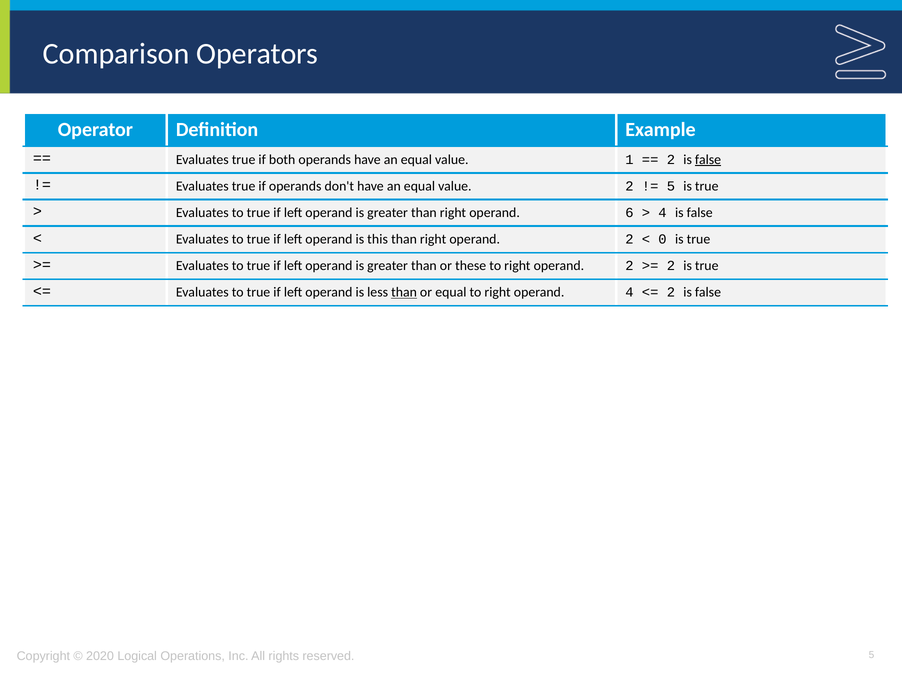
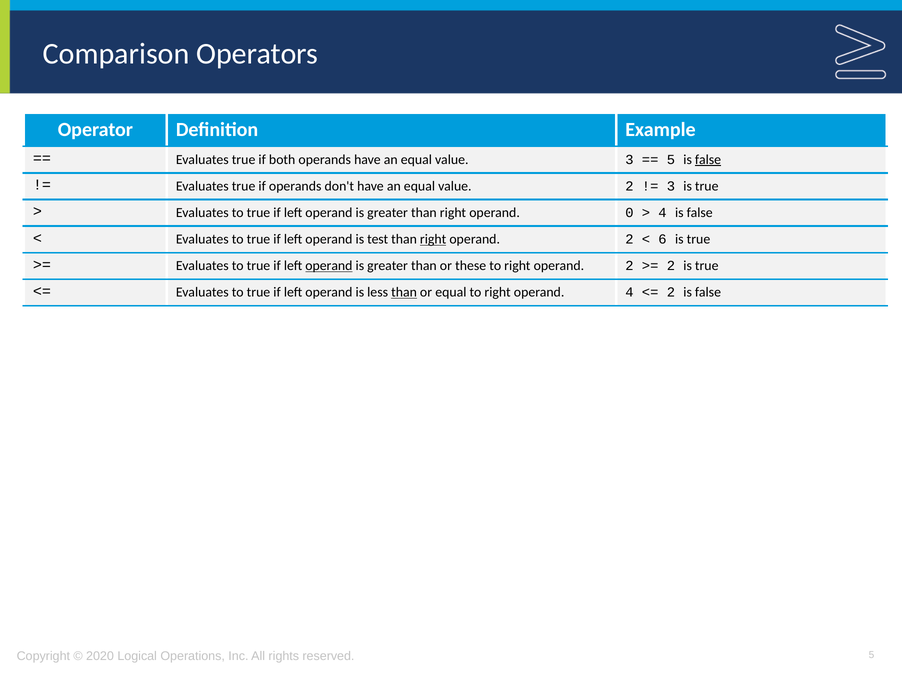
value 1: 1 -> 3 (629, 160)
2: 2 -> 5 (671, 160)
5: 5 -> 3 (671, 186)
6: 6 -> 0 (629, 213)
this: this -> test (378, 239)
right underline: none -> present (433, 239)
0: 0 -> 6 (663, 239)
operand underline: none -> present (329, 266)
